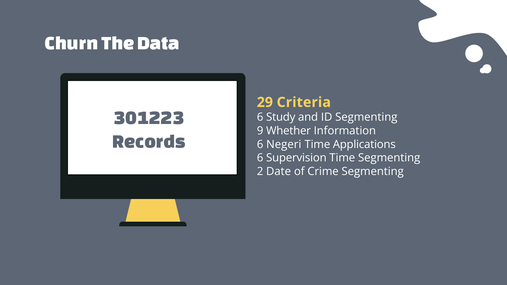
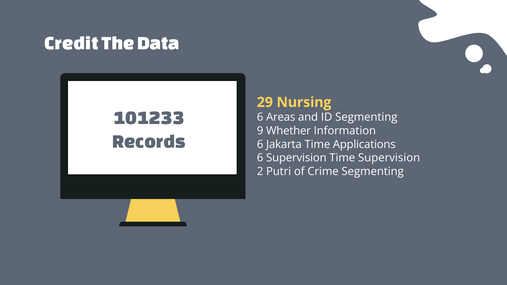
Churn: Churn -> Credit (72, 43)
Criteria: Criteria -> Nursing (304, 102)
301223: 301223 -> 101233 (149, 118)
Study: Study -> Areas (281, 117)
Negeri: Negeri -> Jakarta (284, 144)
Time Segmenting: Segmenting -> Supervision (389, 158)
Date: Date -> Putri (279, 171)
